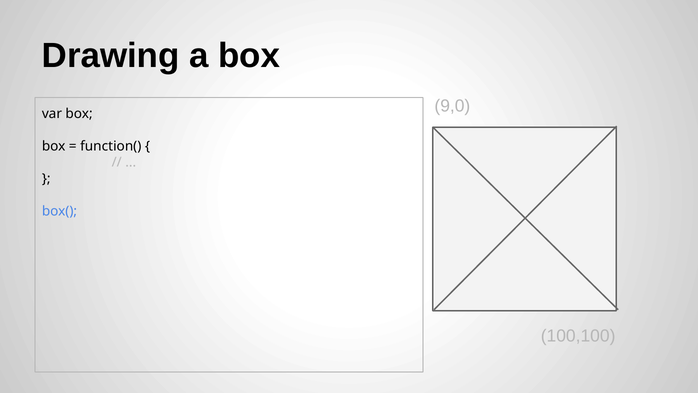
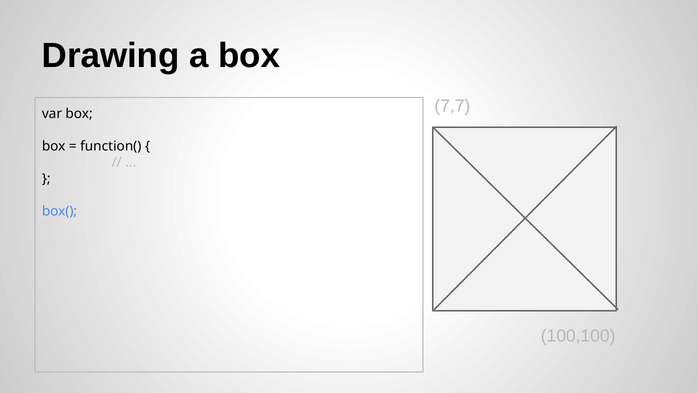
9,0: 9,0 -> 7,7 (452, 106)
